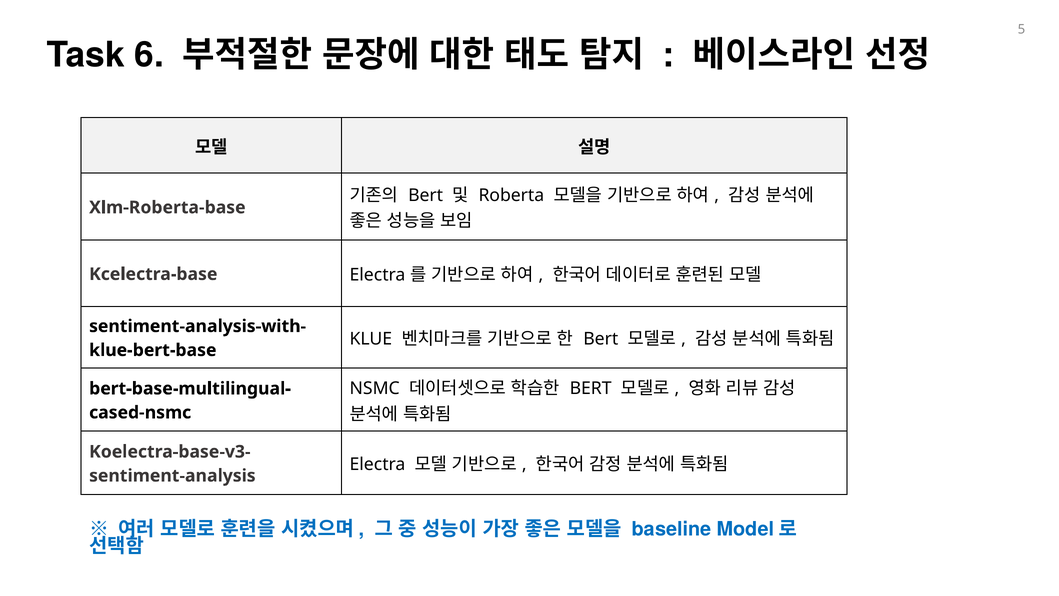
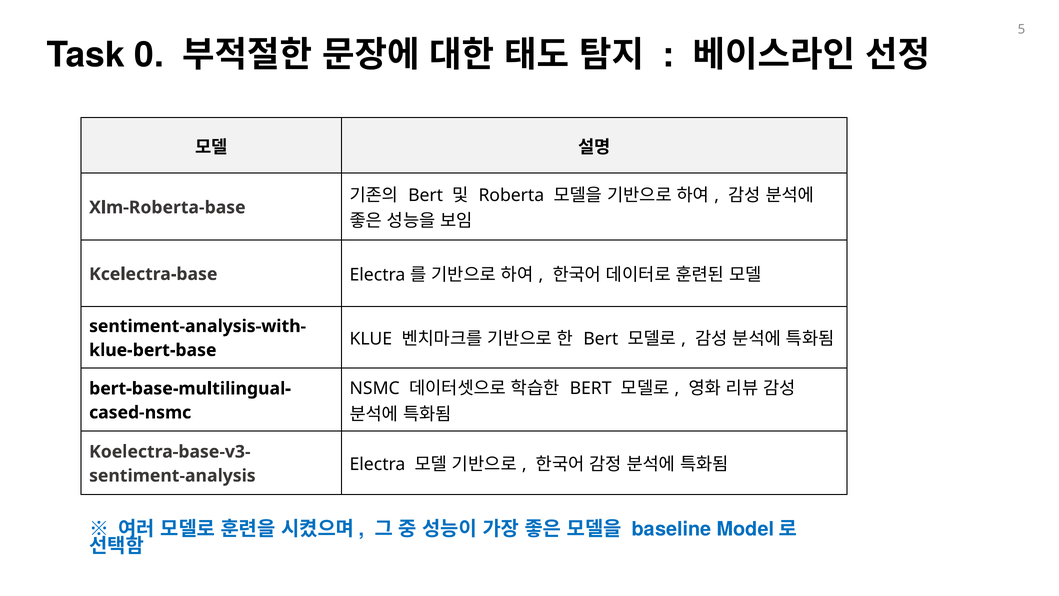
6: 6 -> 0 (149, 55)
